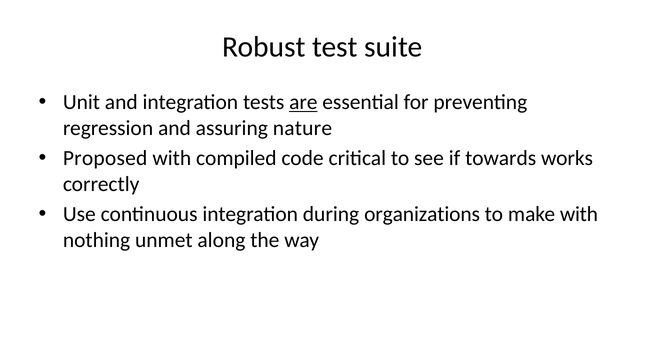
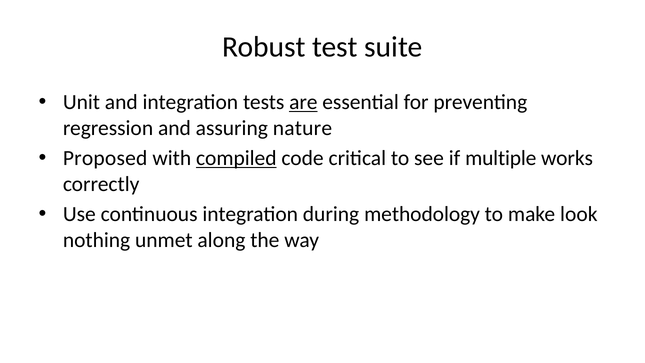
compiled underline: none -> present (236, 158)
towards: towards -> multiple (501, 158)
organizations: organizations -> methodology (422, 214)
make with: with -> look (579, 214)
